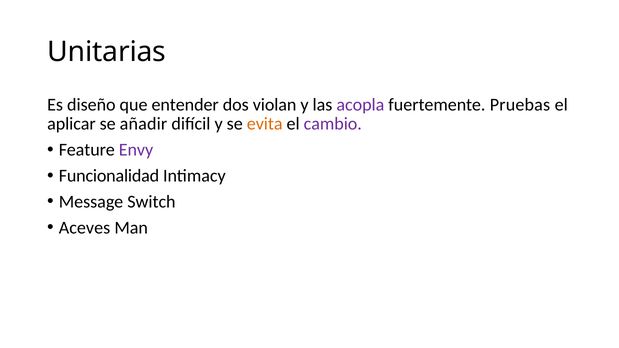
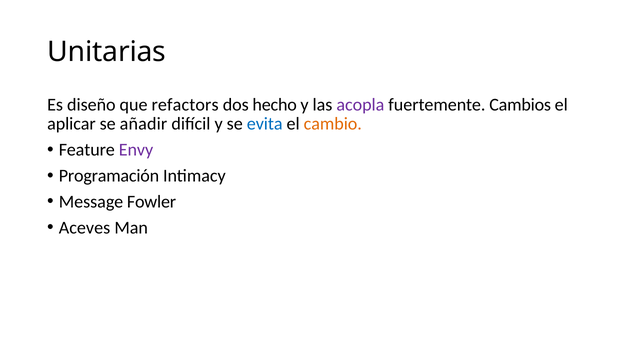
entender: entender -> refactors (185, 105)
violan: violan -> hecho (275, 105)
Pruebas: Pruebas -> Cambios (520, 105)
evita colour: orange -> blue (265, 124)
cambio colour: purple -> orange (333, 124)
Funcionalidad: Funcionalidad -> Programación (109, 176)
Switch: Switch -> Fowler (152, 202)
